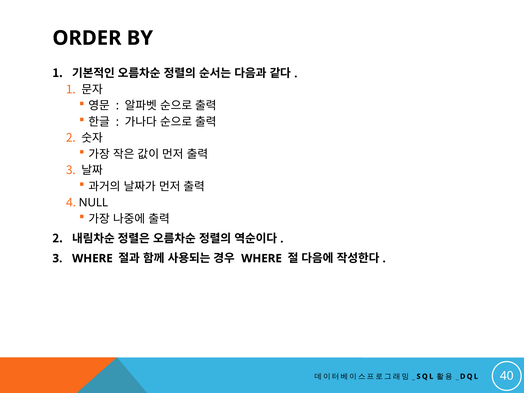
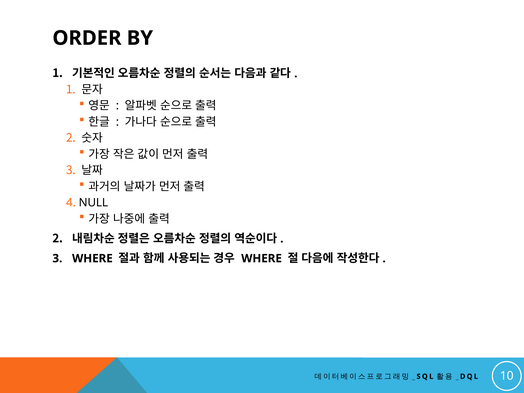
40: 40 -> 10 (507, 376)
